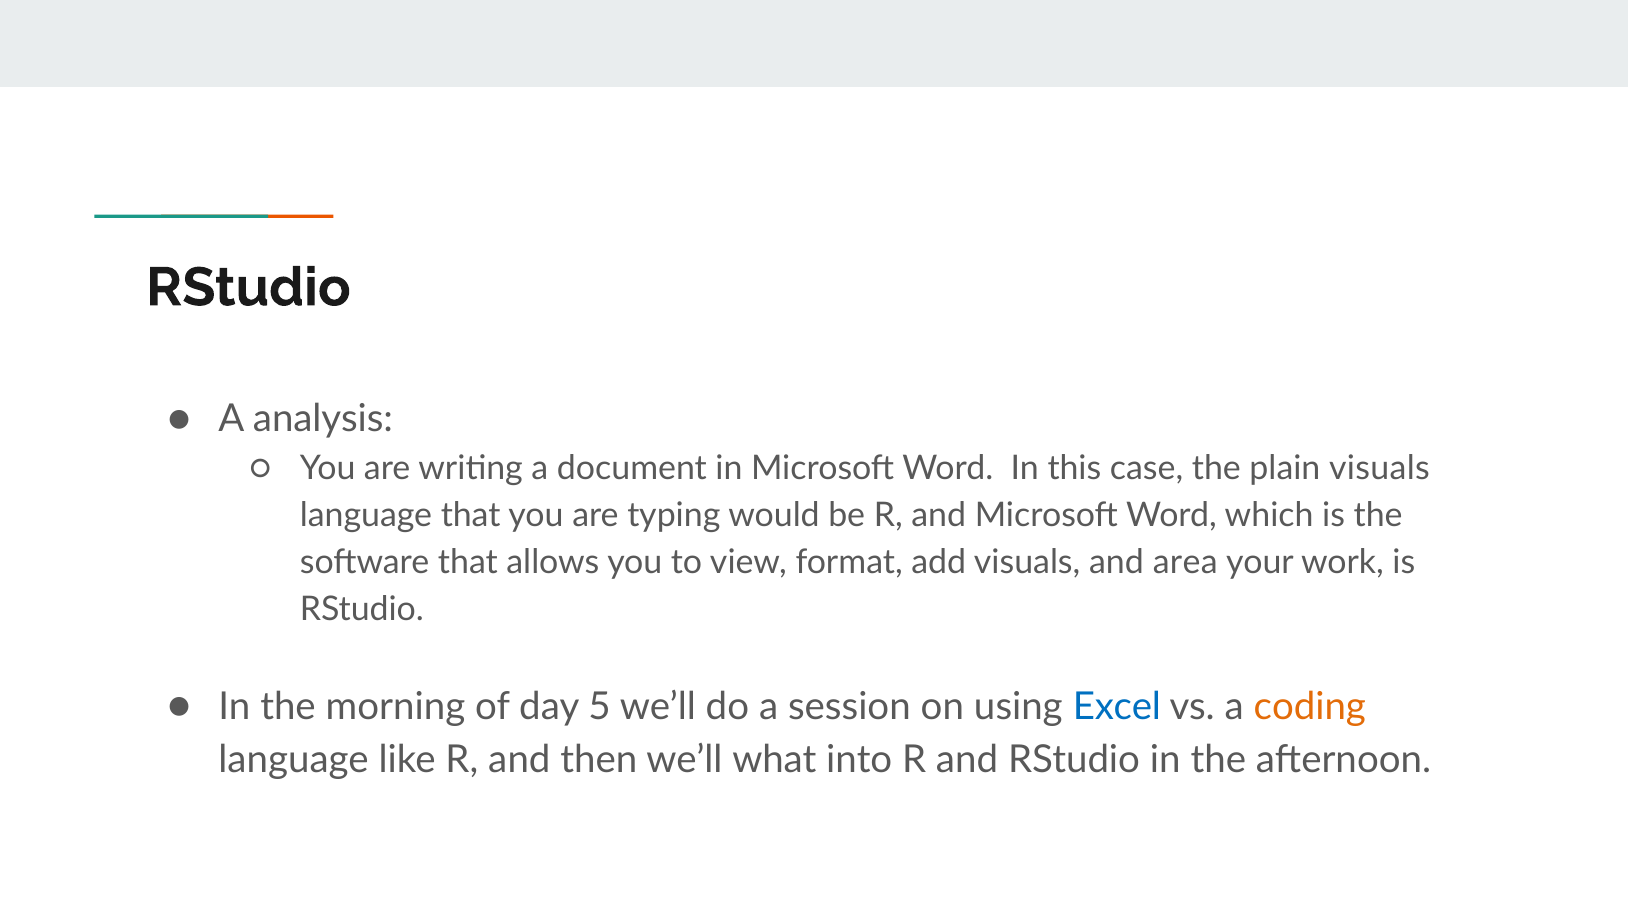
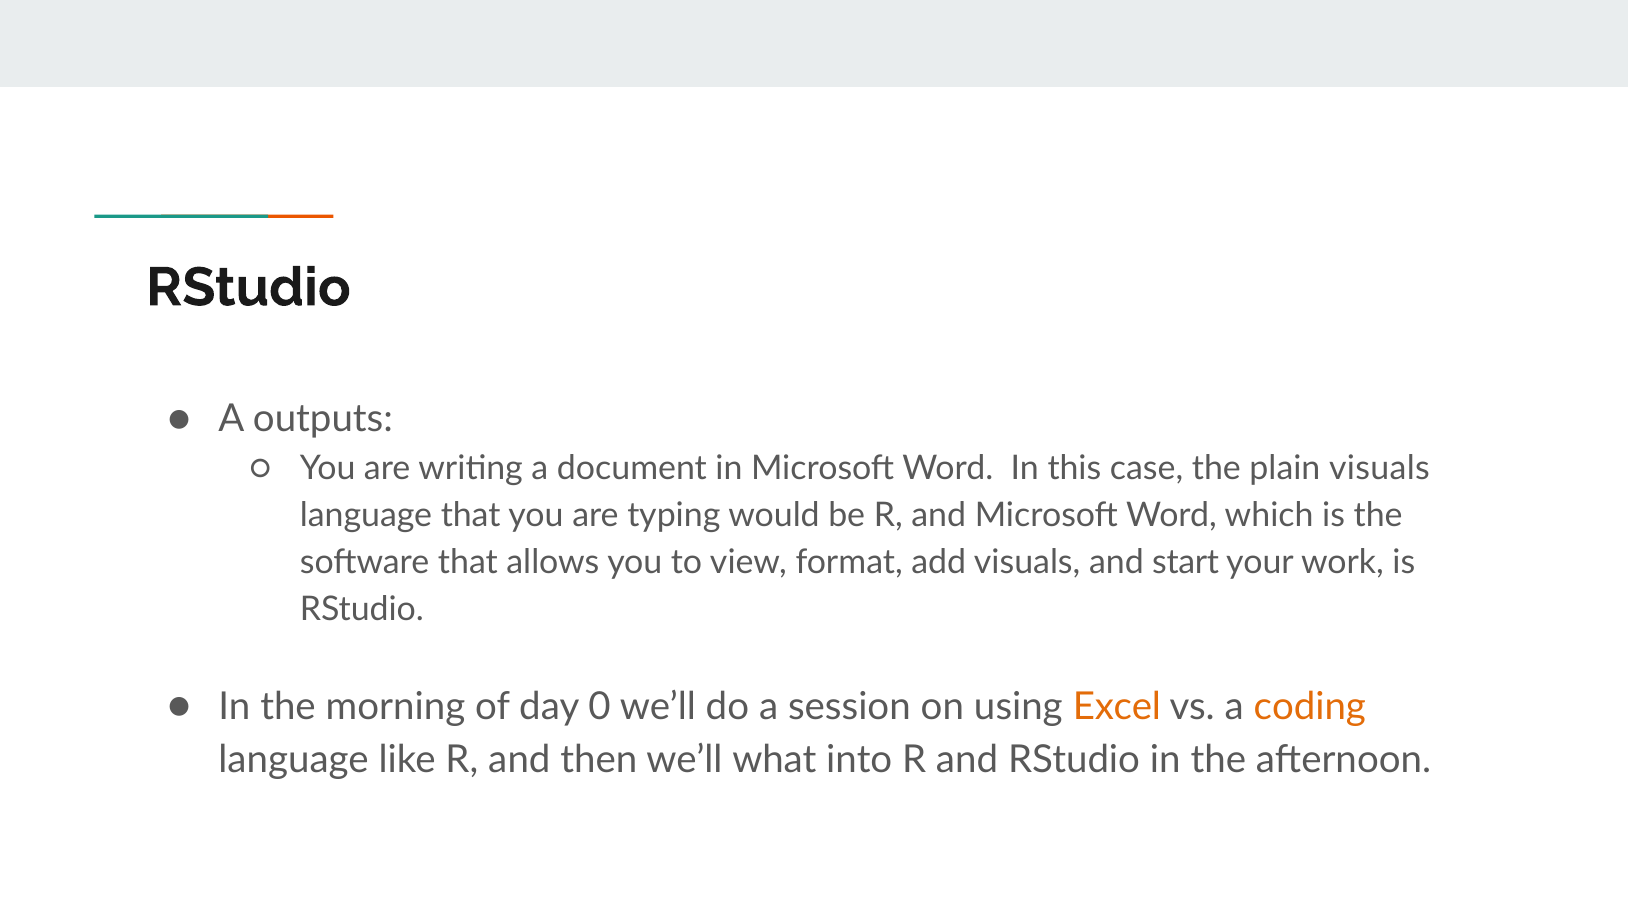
analysis: analysis -> outputs (323, 419)
area: area -> start (1186, 562)
5: 5 -> 0 (600, 706)
Excel colour: blue -> orange (1117, 706)
